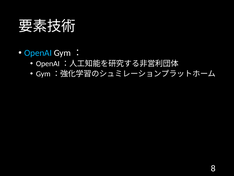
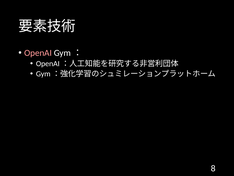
OpenAI colour: light blue -> pink (38, 53)
